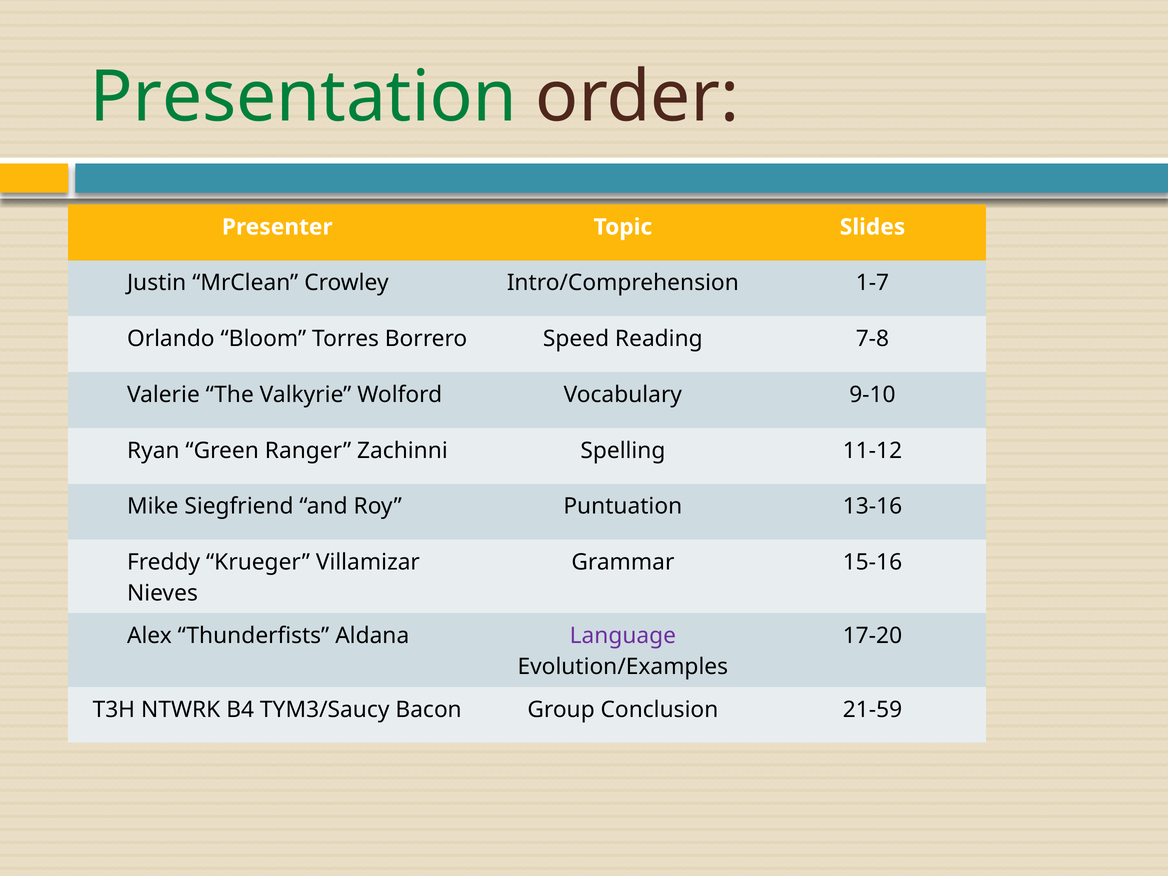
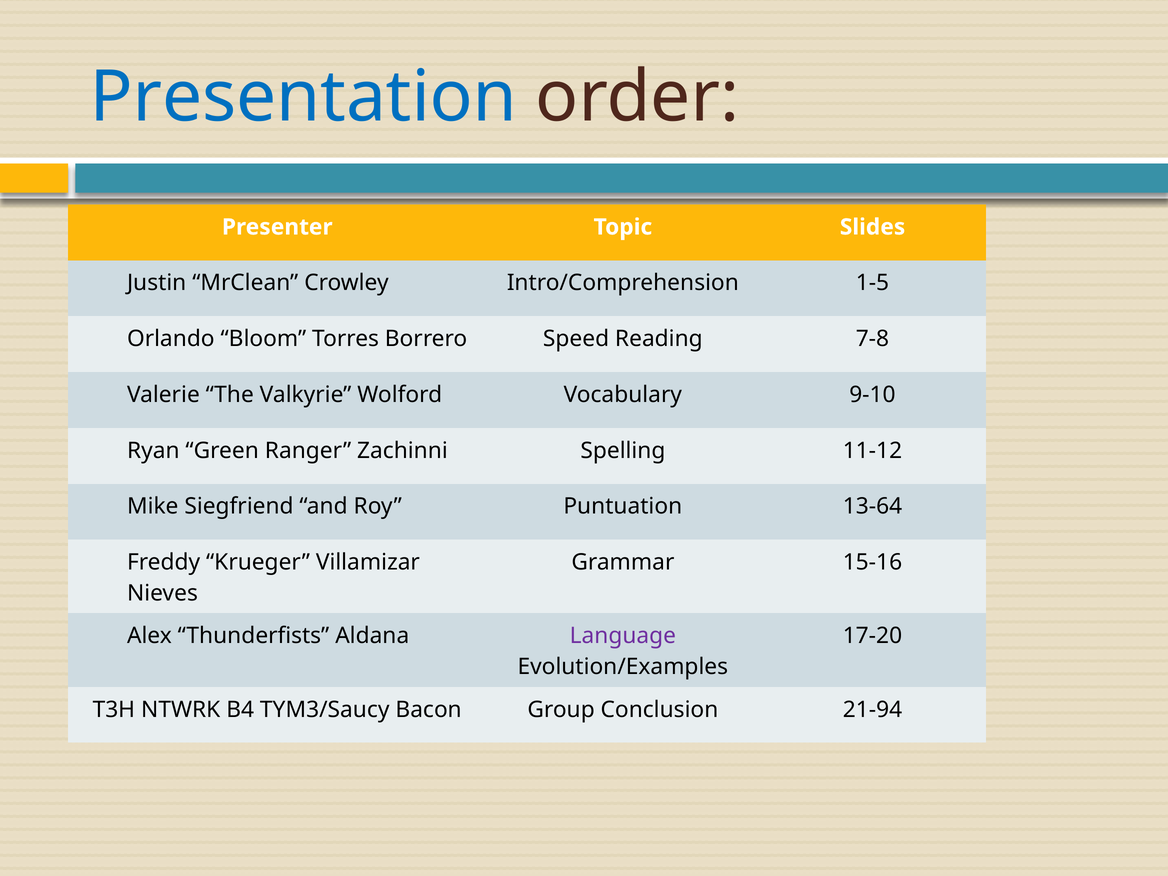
Presentation colour: green -> blue (303, 97)
1-7: 1-7 -> 1-5 (872, 283)
13-16: 13-16 -> 13-64 (872, 506)
21-59: 21-59 -> 21-94 (872, 710)
